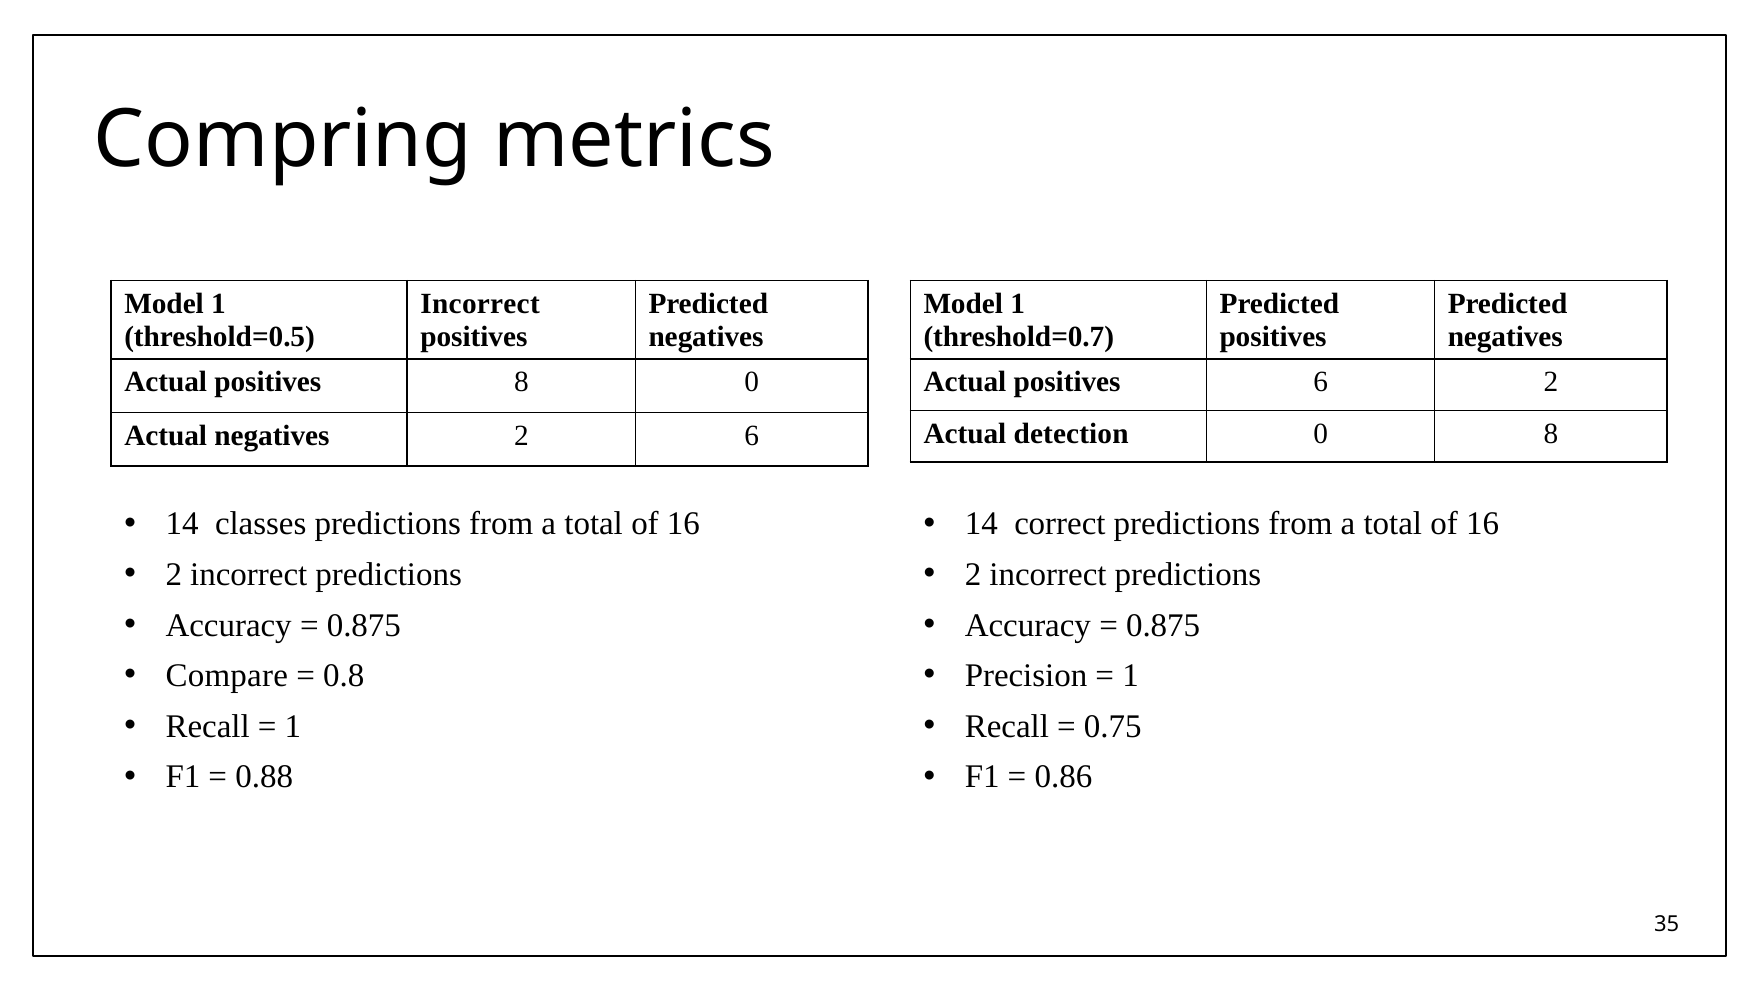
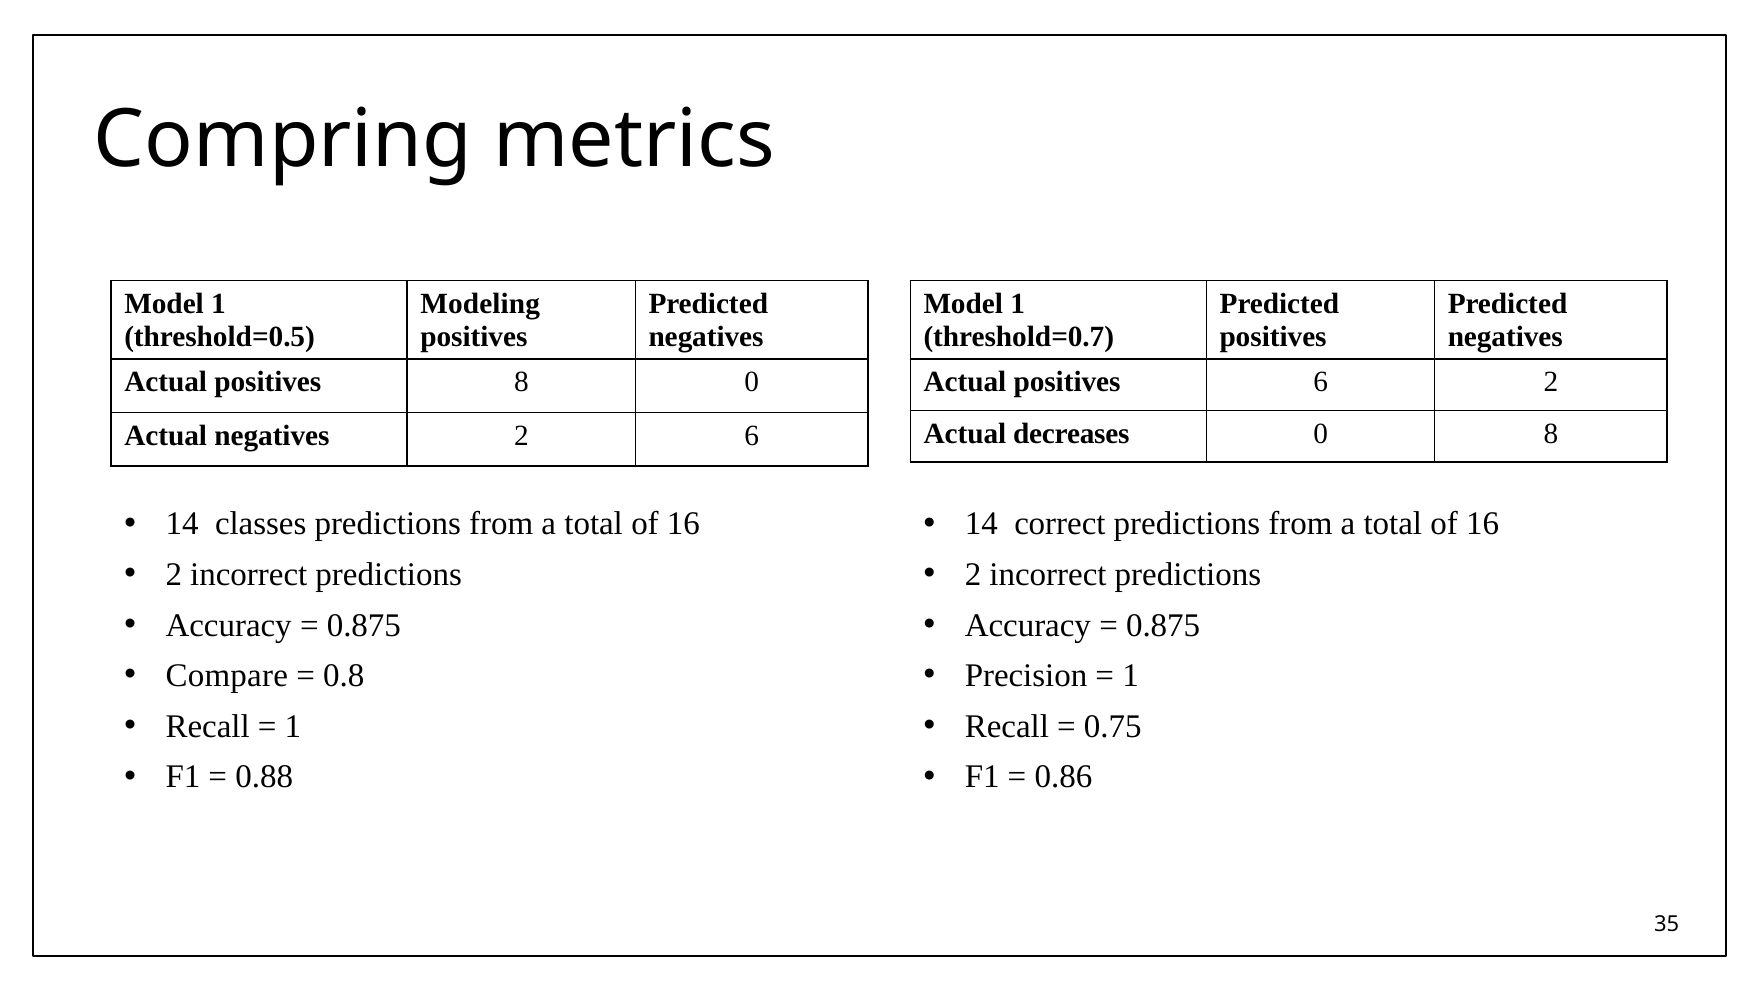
Incorrect: Incorrect -> Modeling (480, 304)
detection: detection -> decreases (1071, 434)
